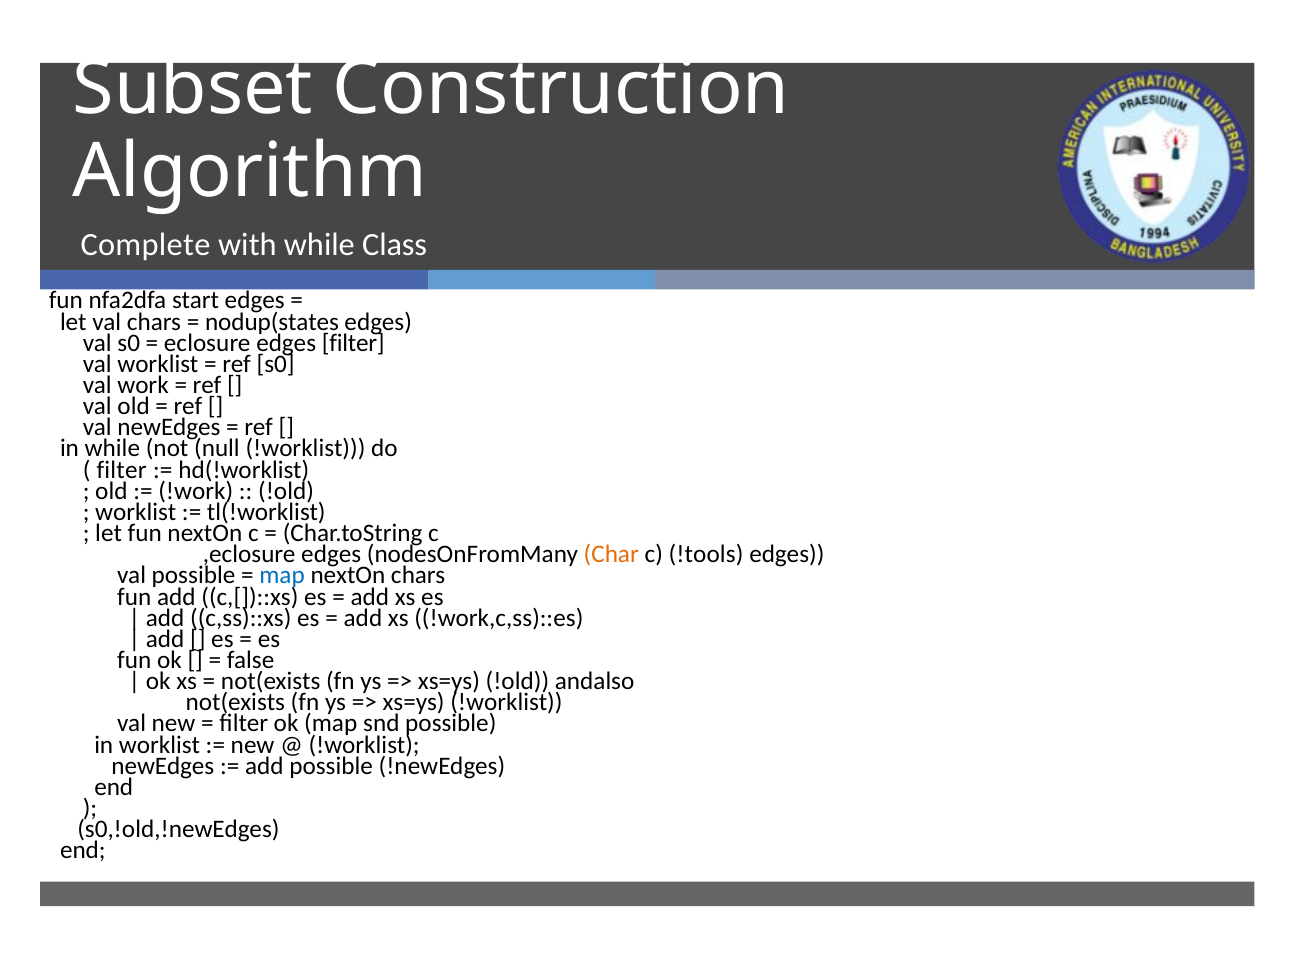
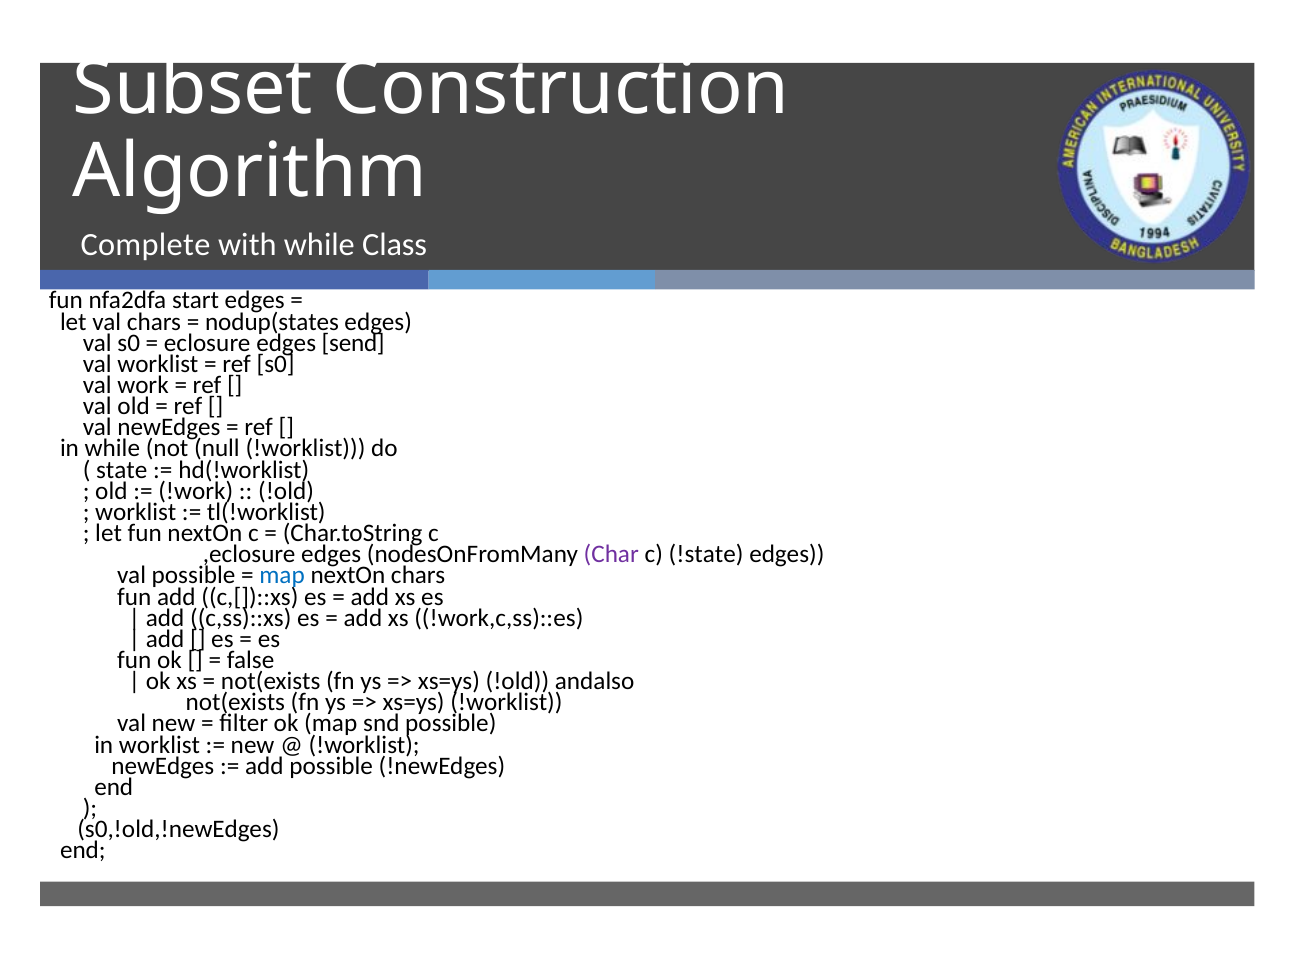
edges filter: filter -> send (353, 343)
filter: filter -> state (122, 470)
Char colour: orange -> purple (611, 555)
!tools: !tools -> !state (706, 555)
